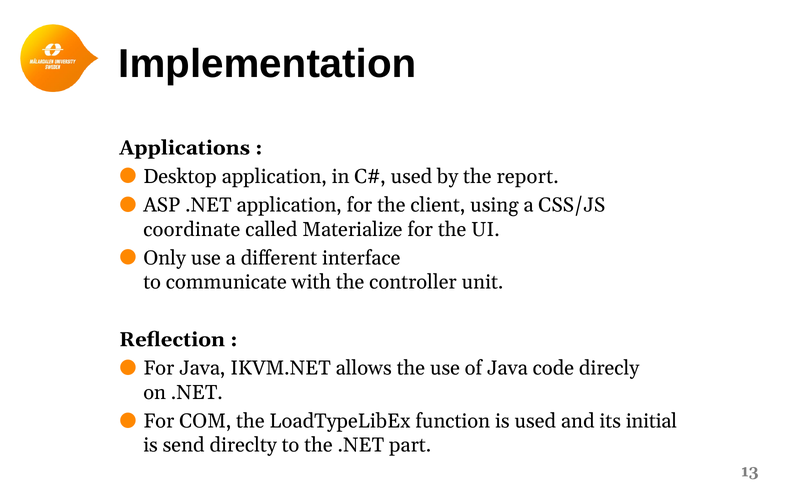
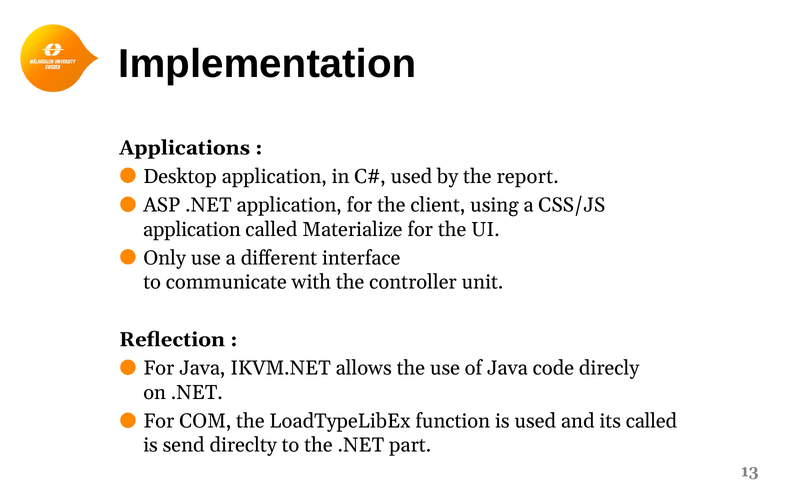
coordinate: coordinate -> application (192, 230)
its initial: initial -> called (651, 421)
